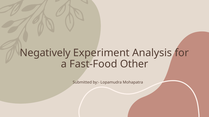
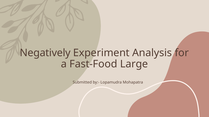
Other: Other -> Large (134, 64)
